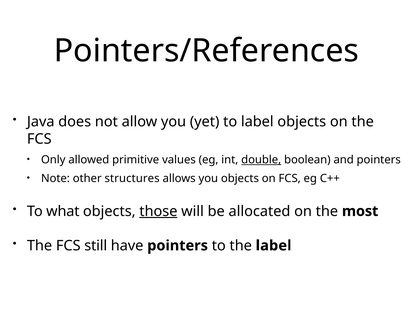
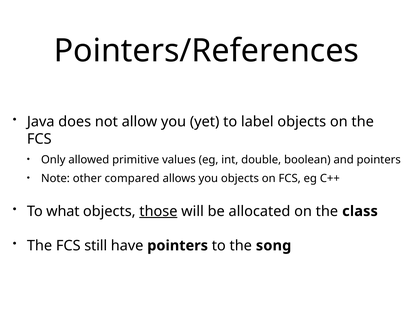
double underline: present -> none (261, 160)
structures: structures -> compared (132, 178)
most: most -> class (360, 211)
the label: label -> song (274, 245)
